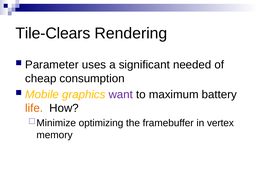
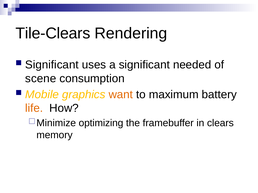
Parameter: Parameter -> Significant (52, 65)
cheap: cheap -> scene (41, 79)
want colour: purple -> orange (121, 95)
vertex: vertex -> clears (220, 123)
